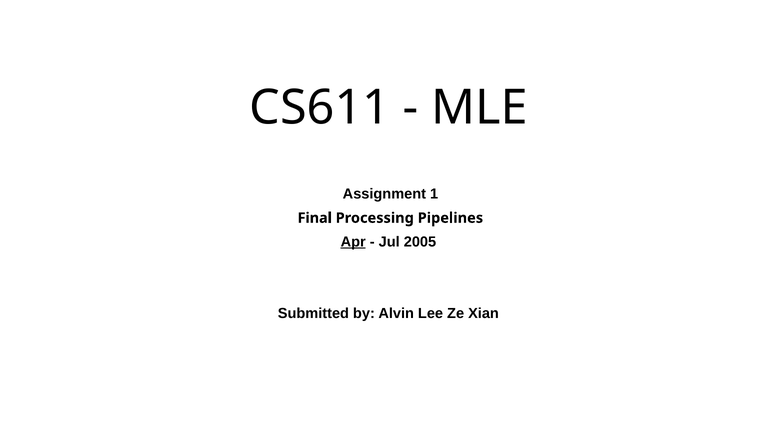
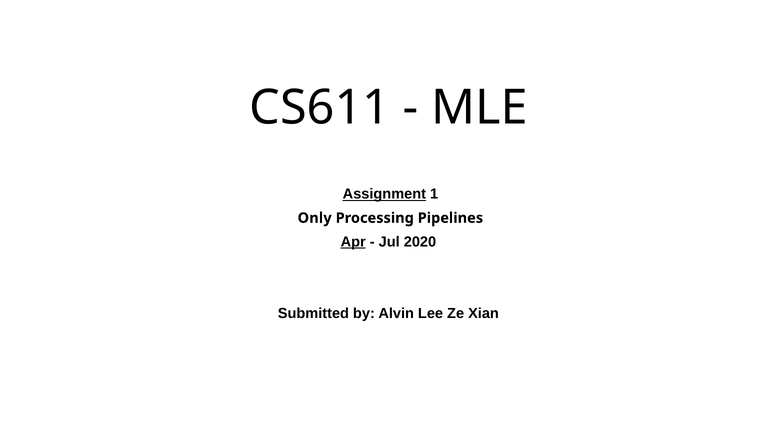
Assignment underline: none -> present (384, 194)
Final: Final -> Only (315, 218)
2005: 2005 -> 2020 (420, 242)
